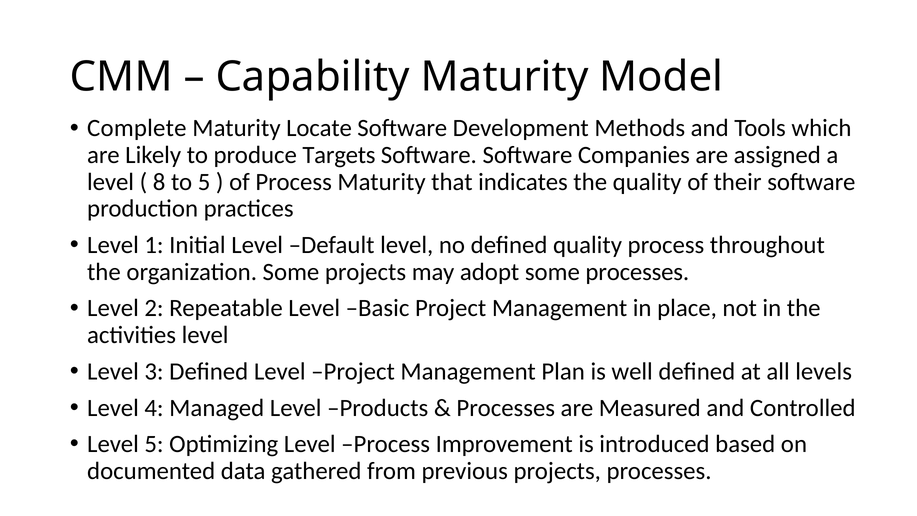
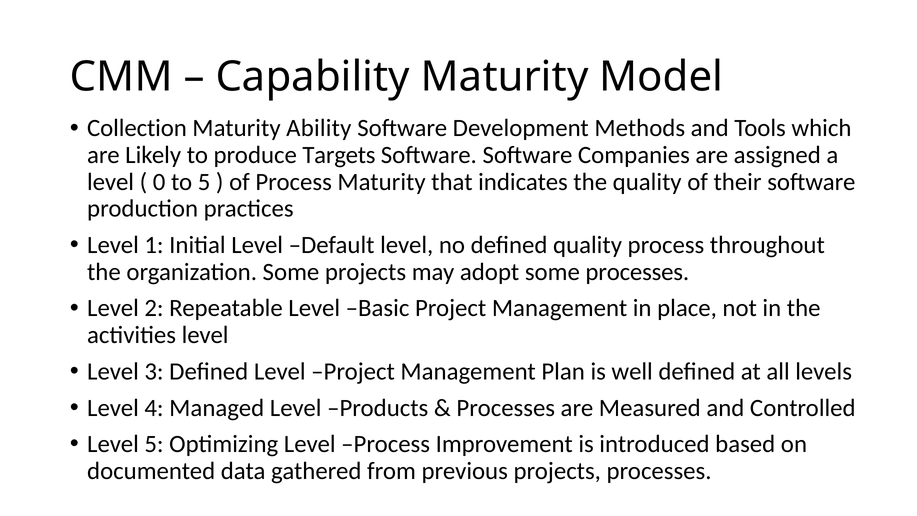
Complete: Complete -> Collection (137, 128)
Locate: Locate -> Ability (319, 128)
8: 8 -> 0 (159, 182)
